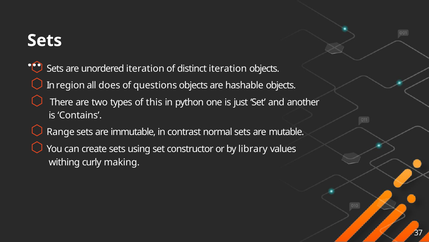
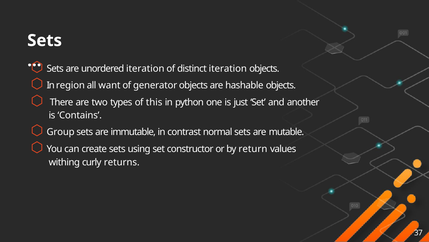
does: does -> want (109, 85)
questions: questions -> generator (155, 85)
Range: Range -> Group (61, 132)
library: library -> return (253, 149)
making: making -> returns (122, 162)
